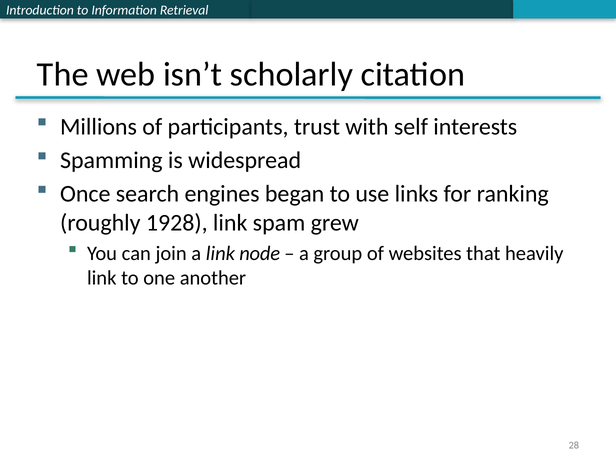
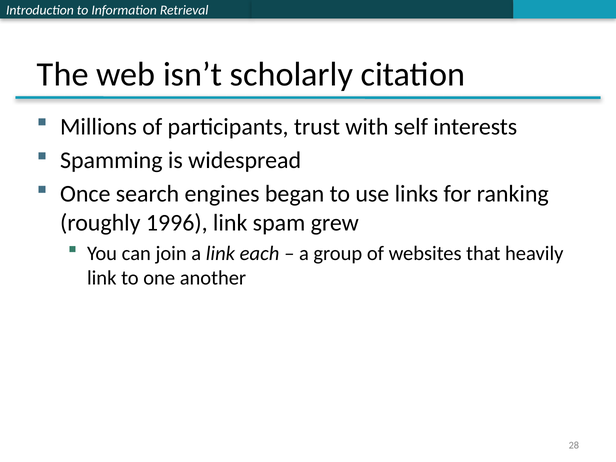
1928: 1928 -> 1996 (177, 223)
node: node -> each (260, 253)
